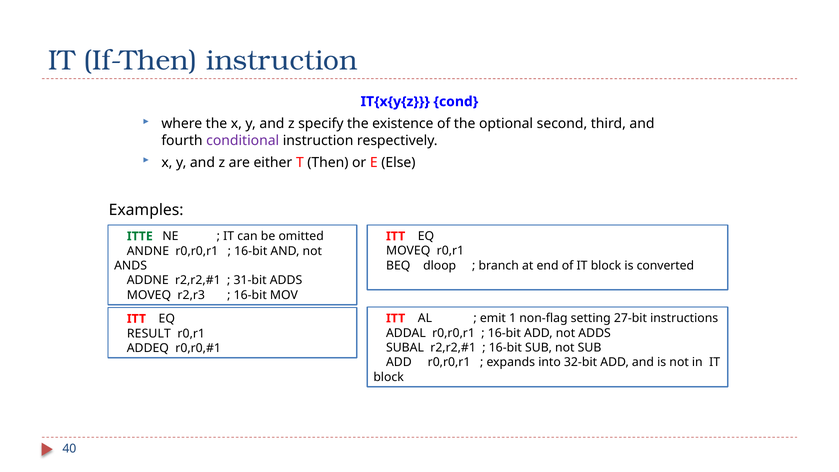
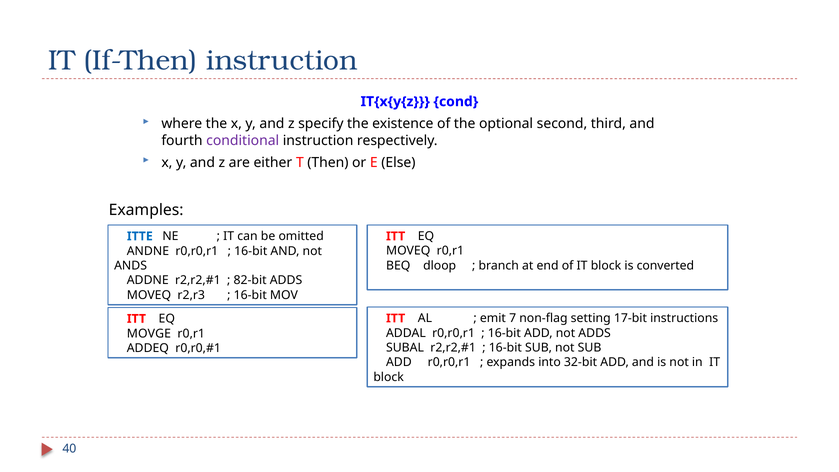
ITTE colour: green -> blue (140, 236)
31-bit: 31-bit -> 82-bit (250, 280)
1: 1 -> 7 (513, 318)
27-bit: 27-bit -> 17-bit (630, 318)
RESULT: RESULT -> MOVGE (149, 333)
